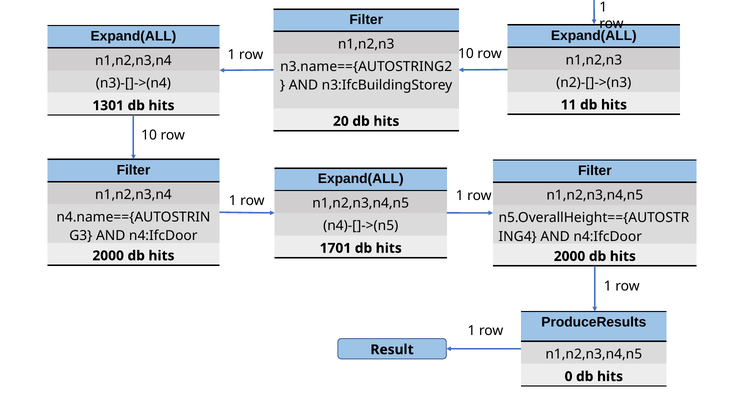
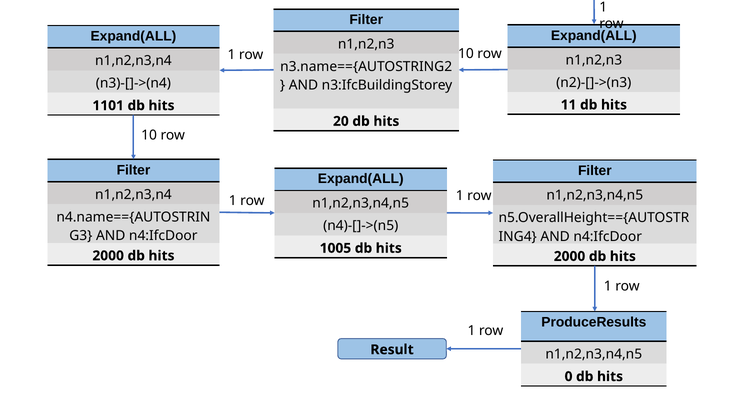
1301: 1301 -> 1101 (108, 106)
1701: 1701 -> 1005 (335, 248)
